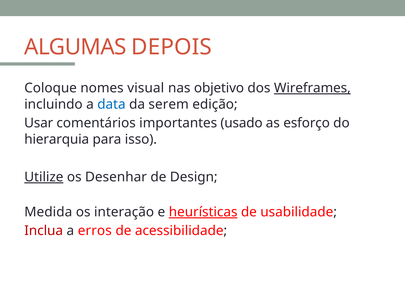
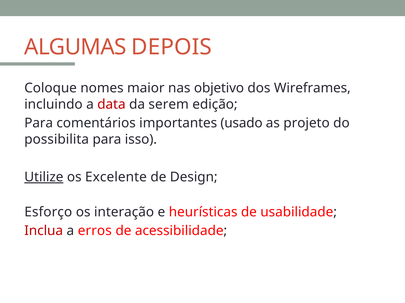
visual: visual -> maior (146, 88)
Wireframes underline: present -> none (312, 88)
data colour: blue -> red (111, 105)
Usar: Usar -> Para (39, 123)
esforço: esforço -> projeto (307, 123)
hierarquia: hierarquia -> possibilita (57, 140)
Desenhar: Desenhar -> Excelente (116, 177)
Medida: Medida -> Esforço (48, 213)
heurísticas underline: present -> none (203, 213)
